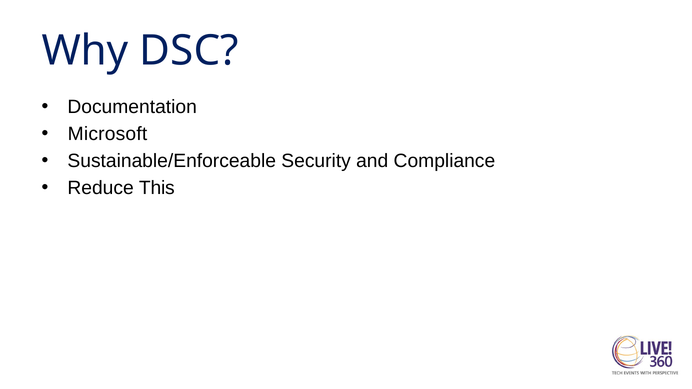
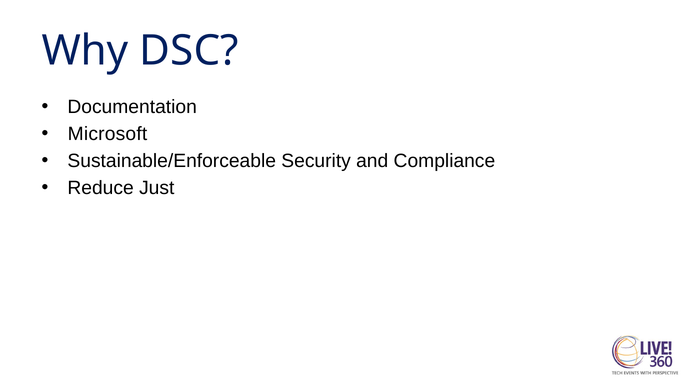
This: This -> Just (157, 188)
